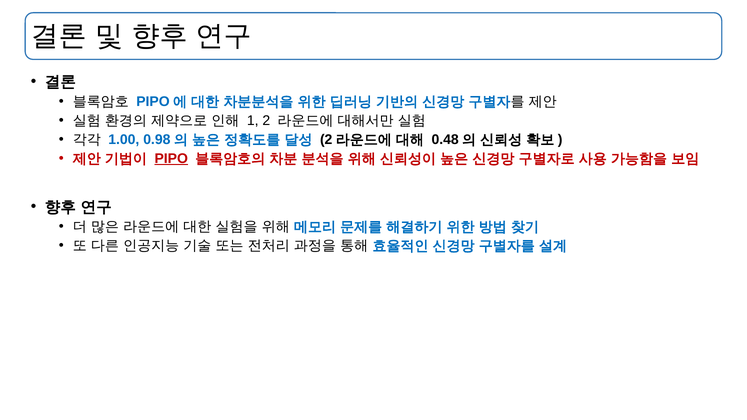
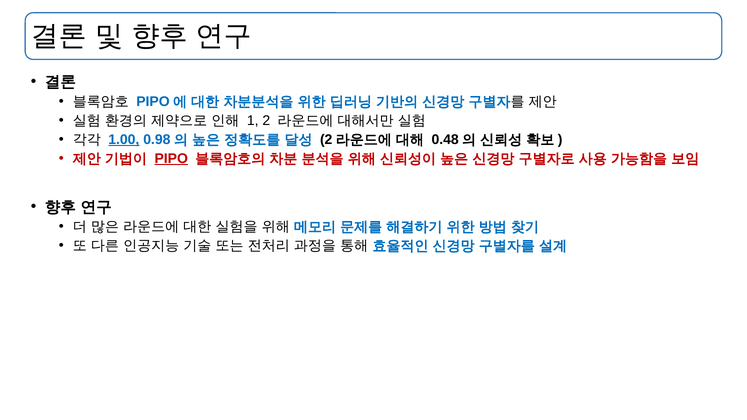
1.00 underline: none -> present (124, 140)
